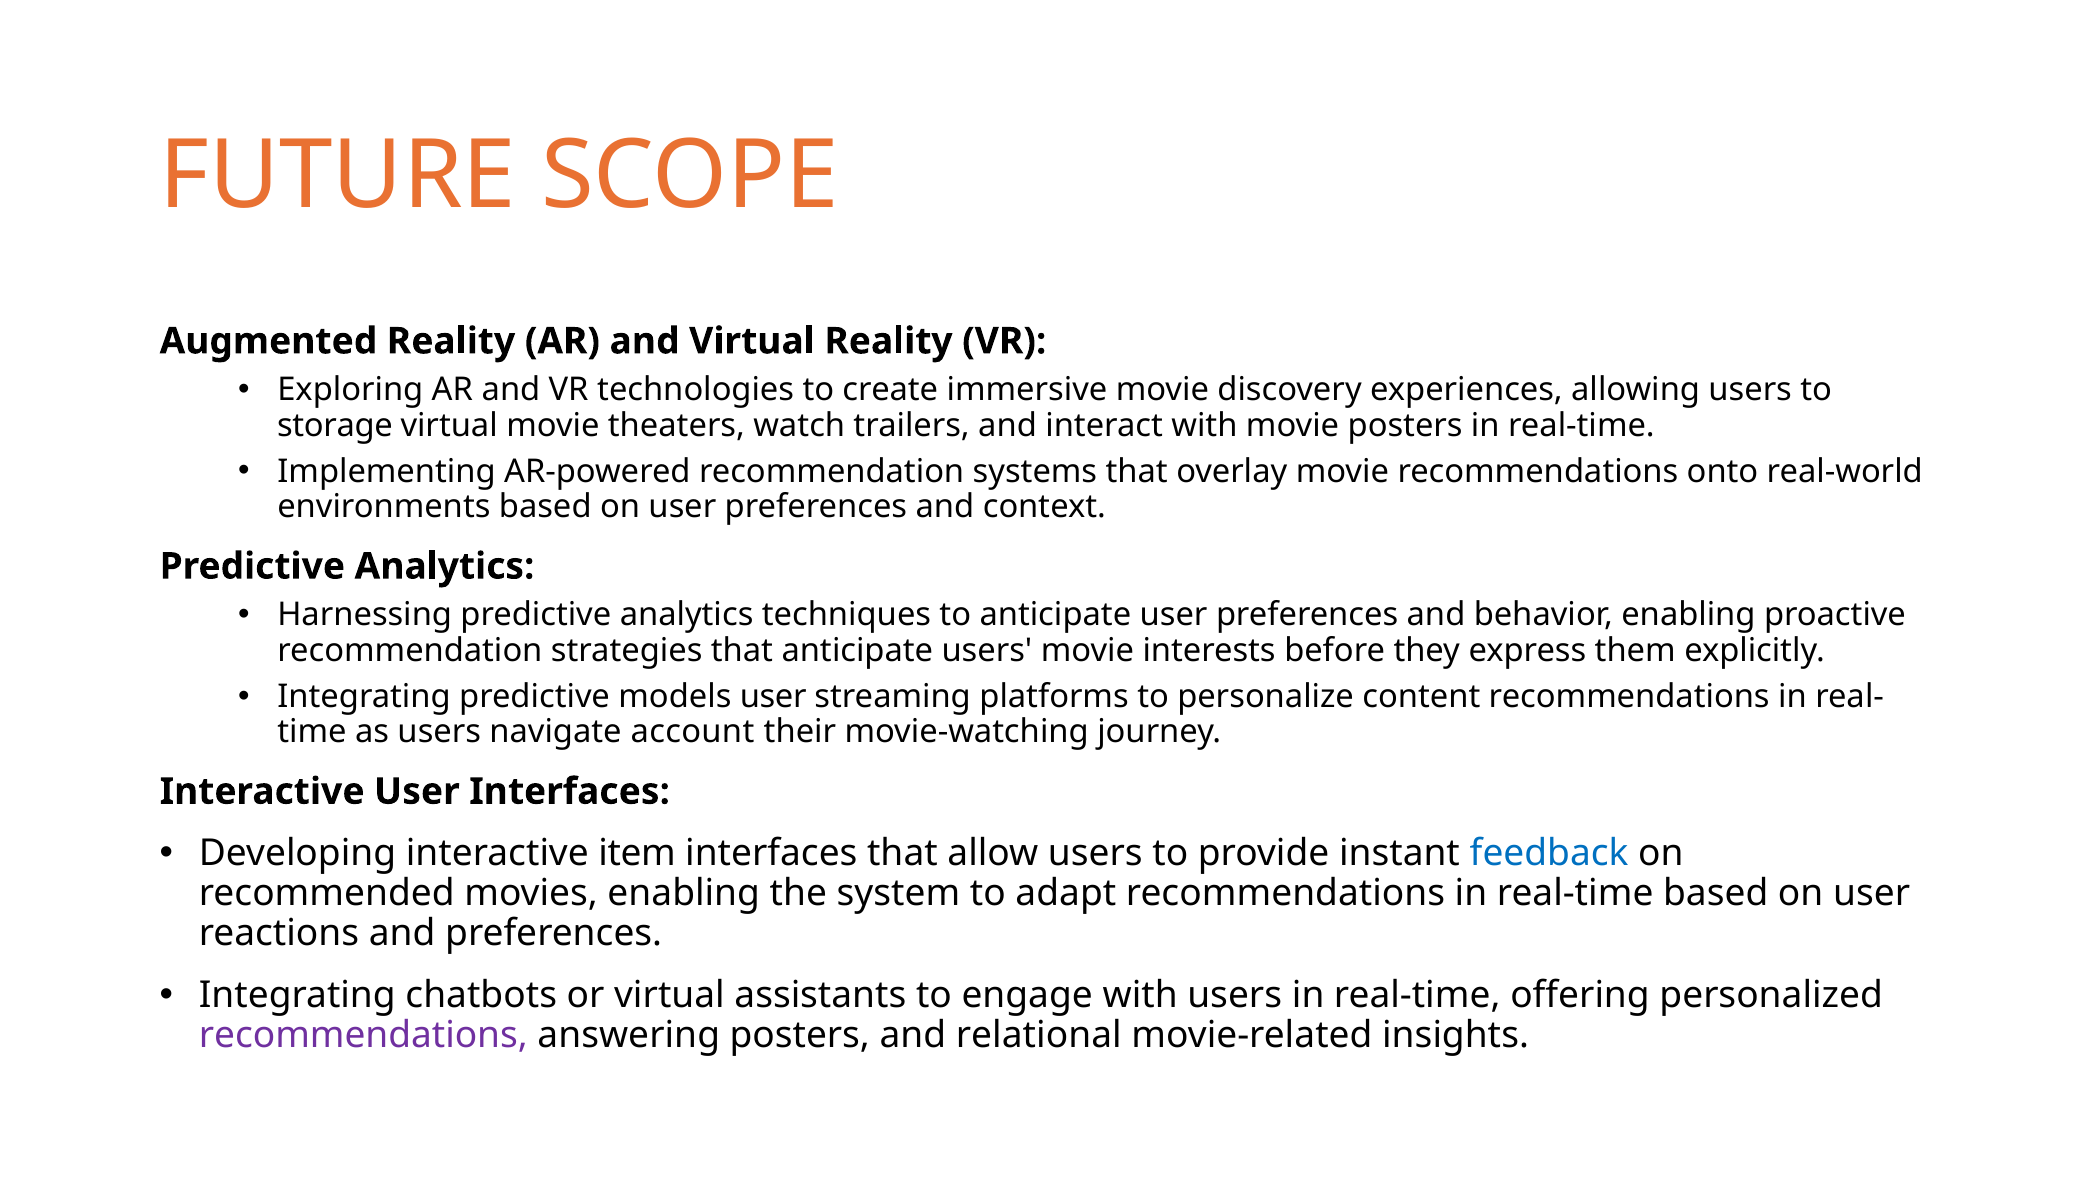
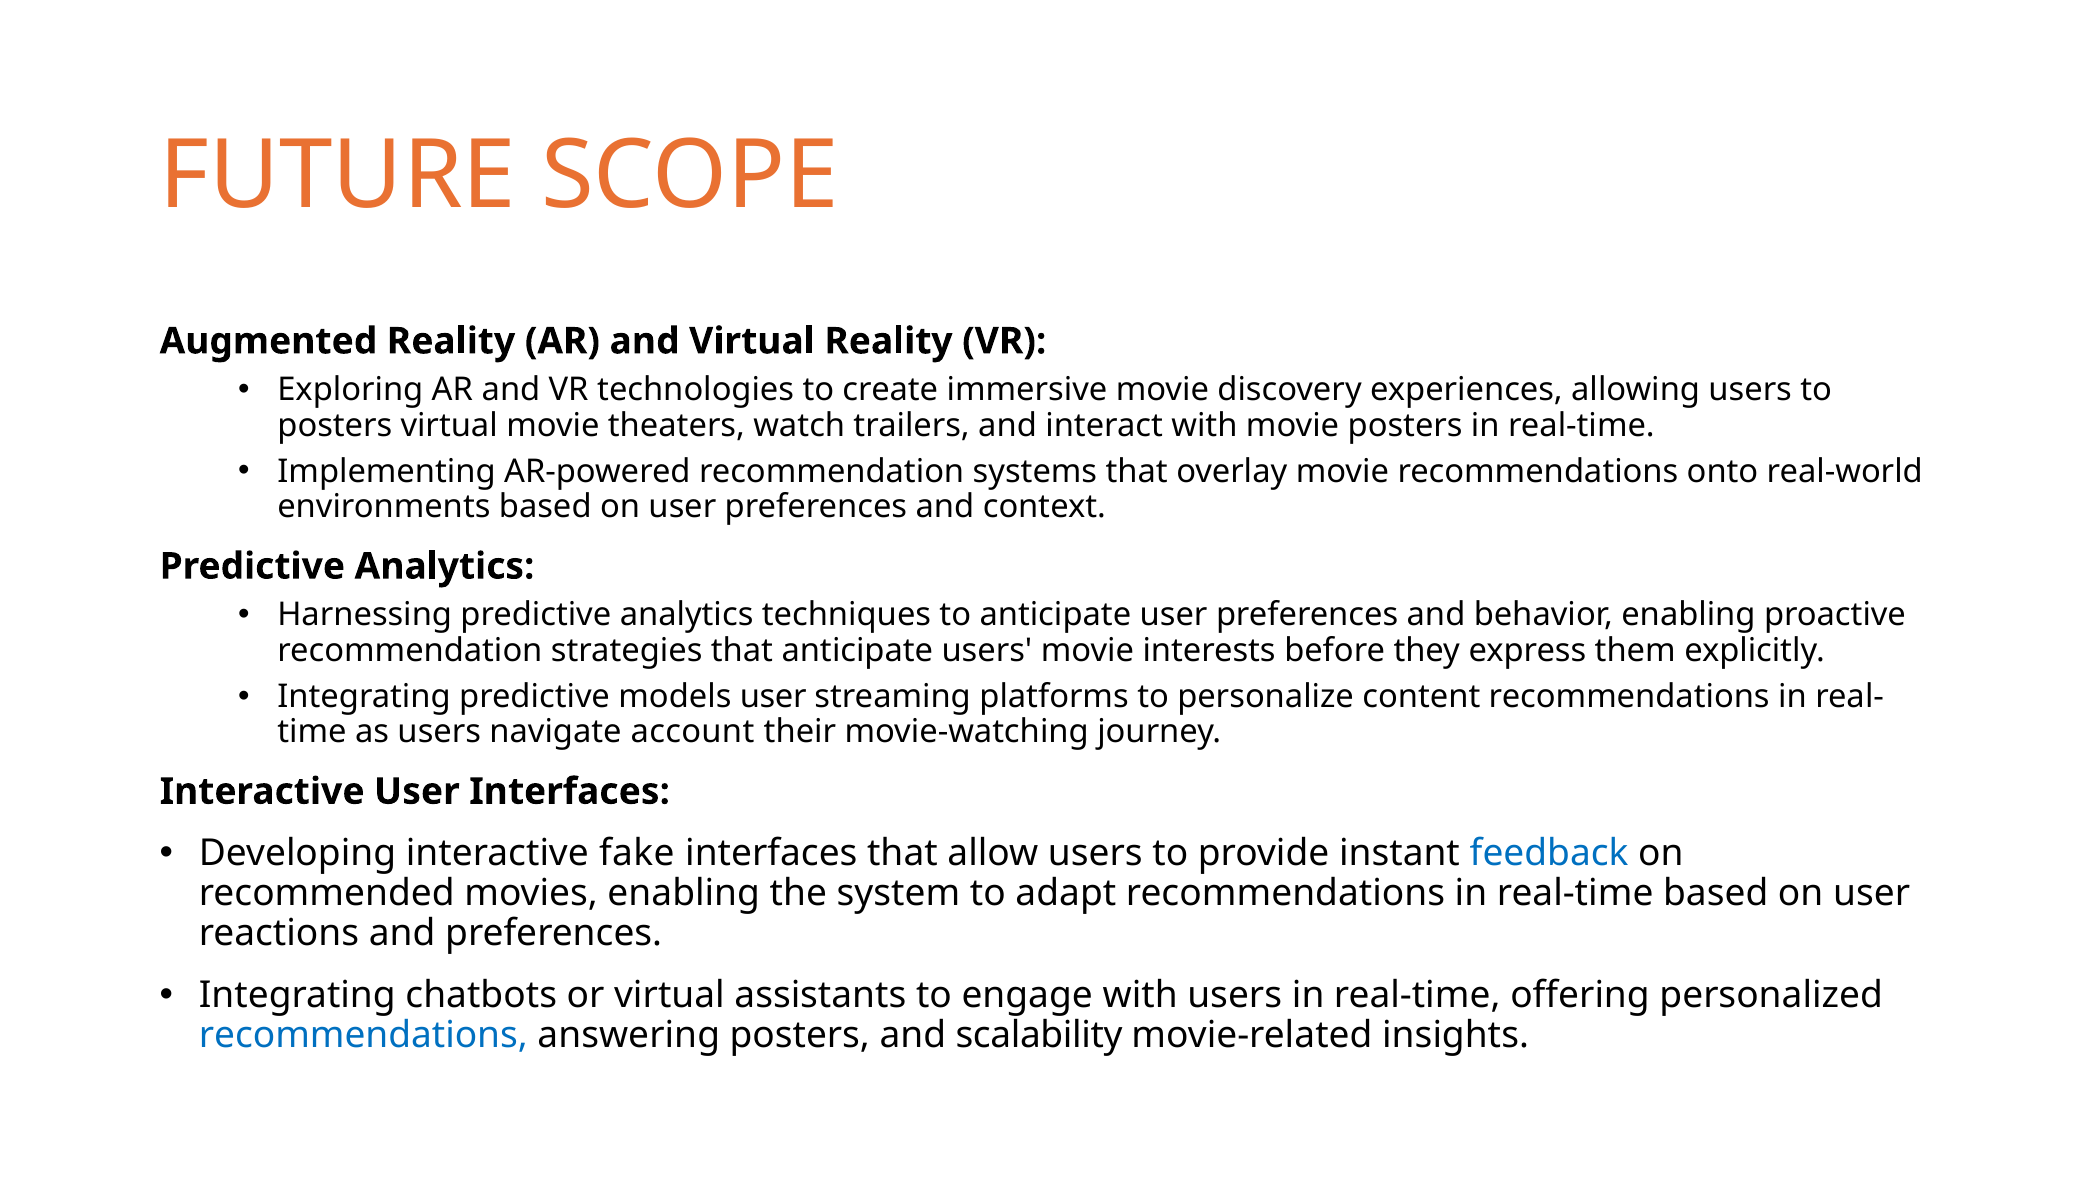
storage: storage -> posters (335, 425)
item: item -> fake (637, 853)
recommendations colour: purple -> blue (363, 1035)
relational: relational -> scalability (1039, 1035)
